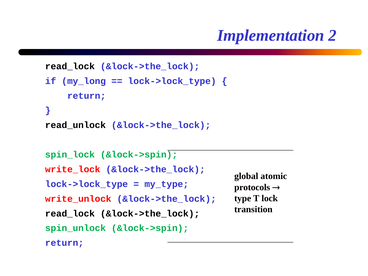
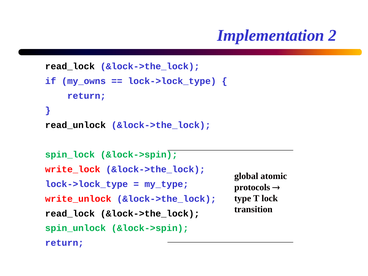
my_long: my_long -> my_owns (84, 81)
